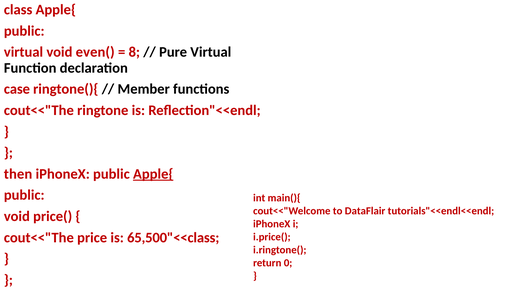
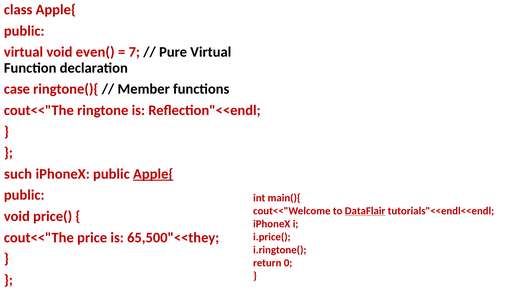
8: 8 -> 7 (134, 52)
then: then -> such (18, 174)
DataFlair underline: none -> present (365, 210)
65,500"<<class: 65,500"<<class -> 65,500"<<they (173, 237)
